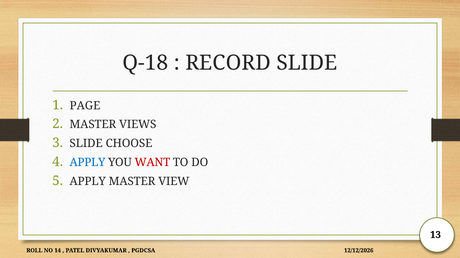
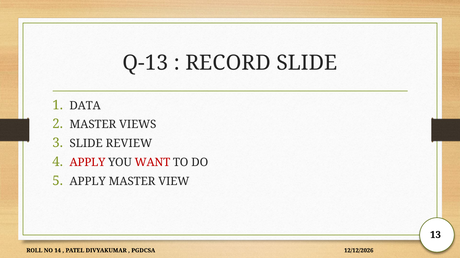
Q-18: Q-18 -> Q-13 (145, 63)
PAGE: PAGE -> DATA (85, 106)
CHOOSE: CHOOSE -> REVIEW (129, 144)
APPLY colour: blue -> red (87, 163)
